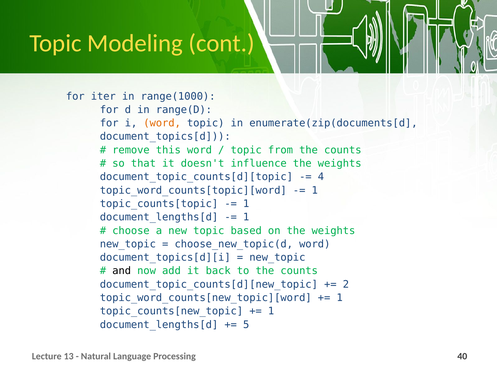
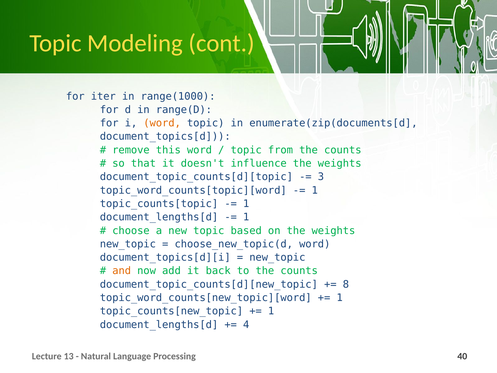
4: 4 -> 3 (321, 177)
and colour: black -> orange (122, 271)
2: 2 -> 8 (346, 284)
5: 5 -> 4 (246, 324)
